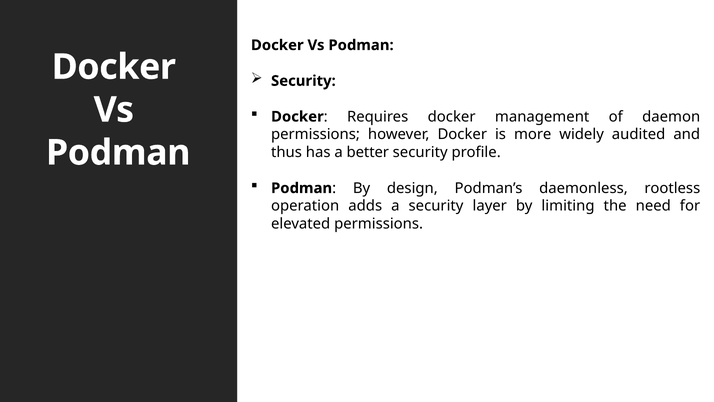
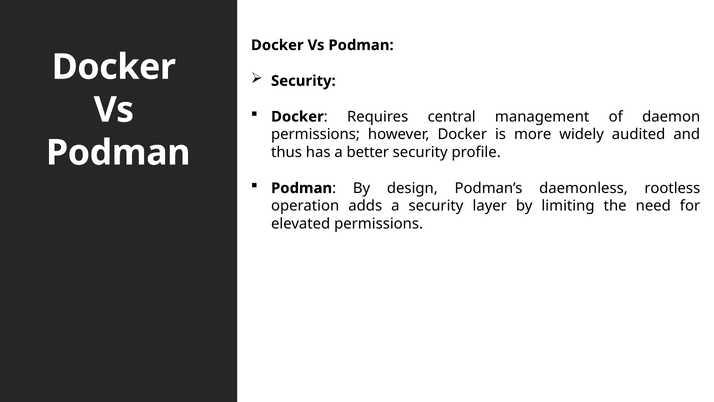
Requires docker: docker -> central (452, 117)
